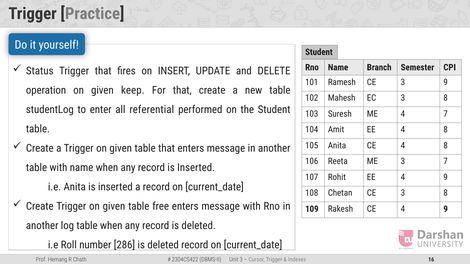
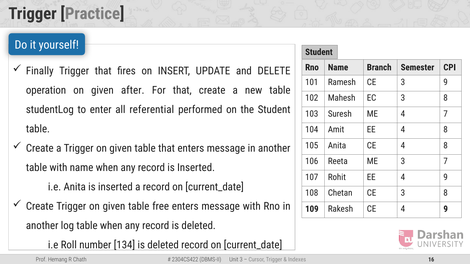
Status: Status -> Finally (40, 71)
keep: keep -> after (133, 90)
286: 286 -> 134 (124, 245)
